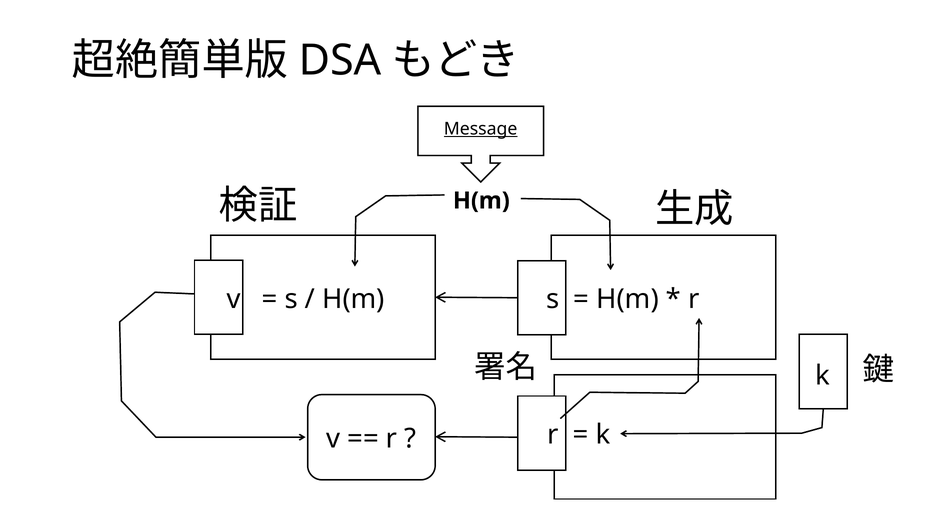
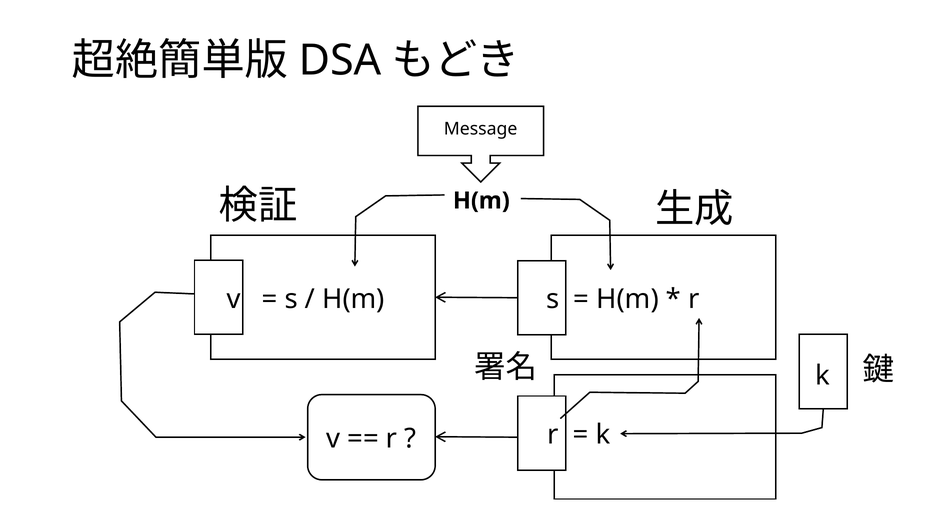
Message underline: present -> none (481, 129)
